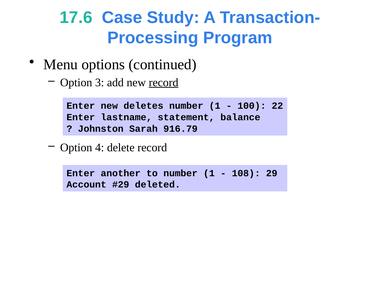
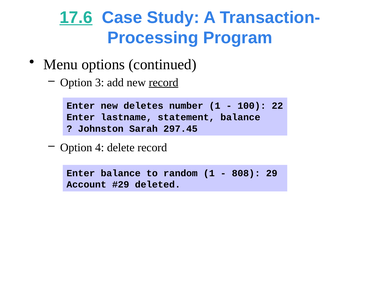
17.6 underline: none -> present (76, 18)
916.79: 916.79 -> 297.45 (181, 129)
Enter another: another -> balance (121, 173)
to number: number -> random (181, 173)
108: 108 -> 808 (246, 173)
